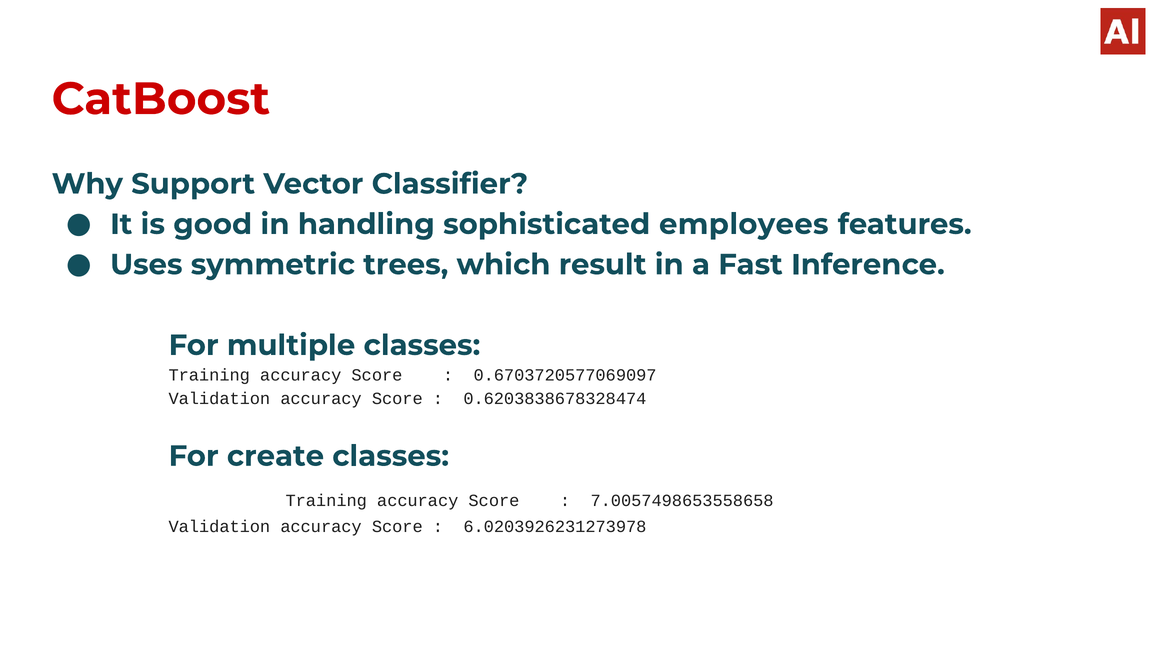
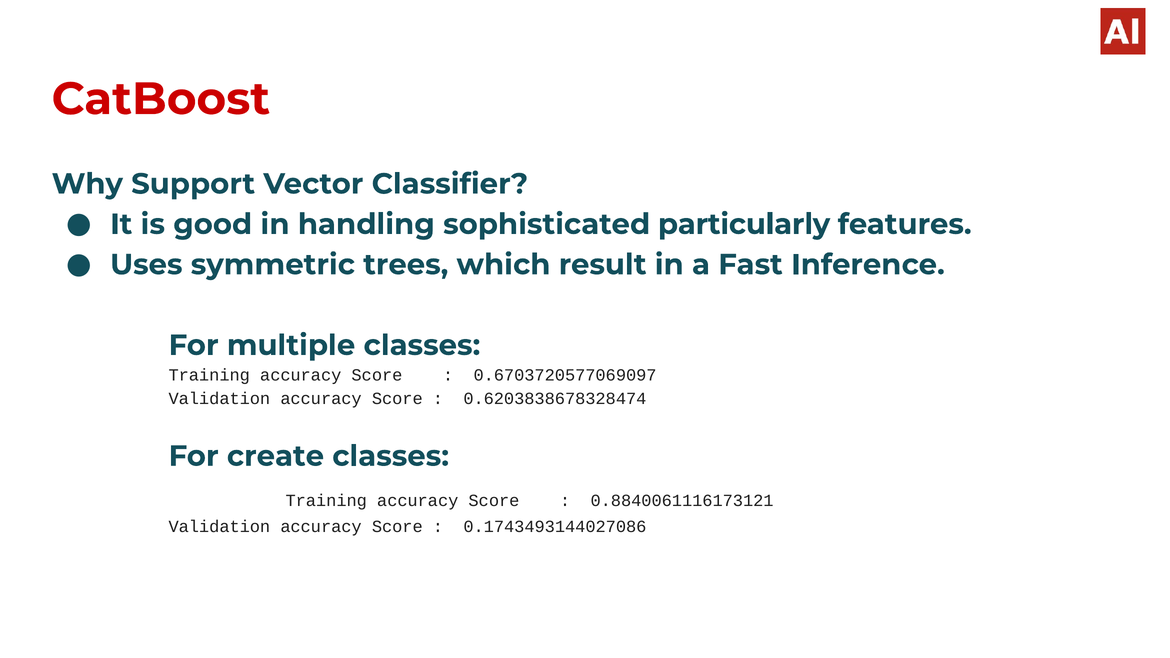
employees: employees -> particularly (744, 224)
7.0057498653558658: 7.0057498653558658 -> 0.8840061116173121 (682, 501)
6.0203926231273978: 6.0203926231273978 -> 0.1743493144027086 (555, 527)
